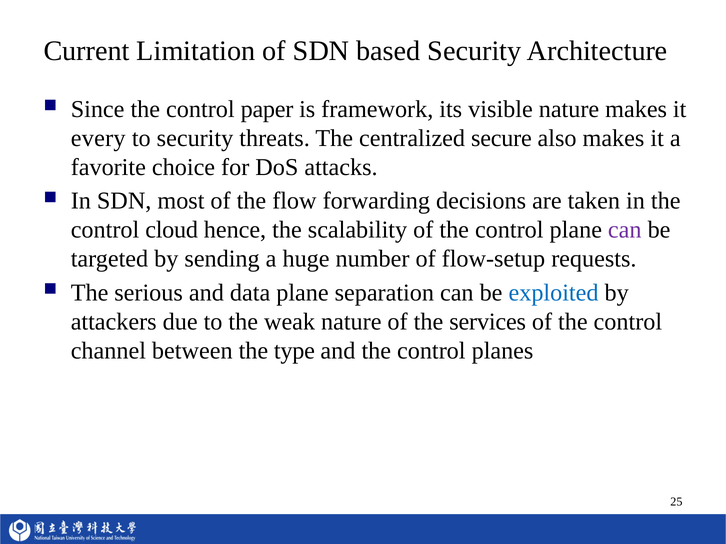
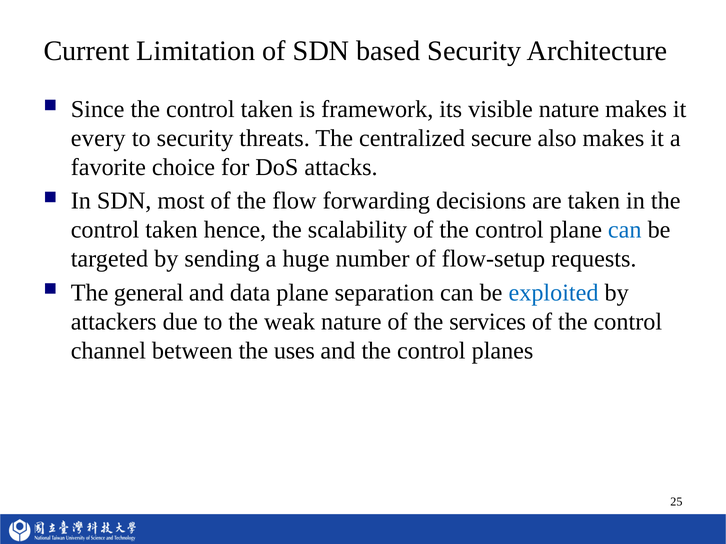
Since the control paper: paper -> taken (267, 109)
cloud: cloud -> taken (172, 230)
can colour: purple -> blue (625, 230)
serious: serious -> general (149, 293)
type: type -> uses (294, 351)
